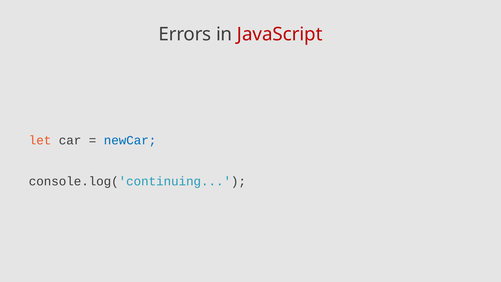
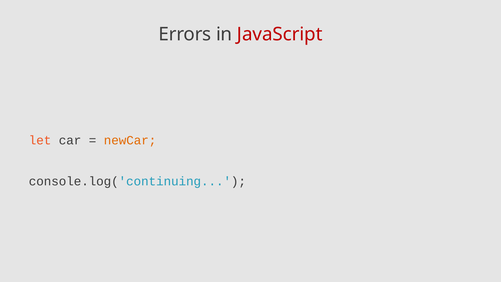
newCar colour: blue -> orange (130, 140)
